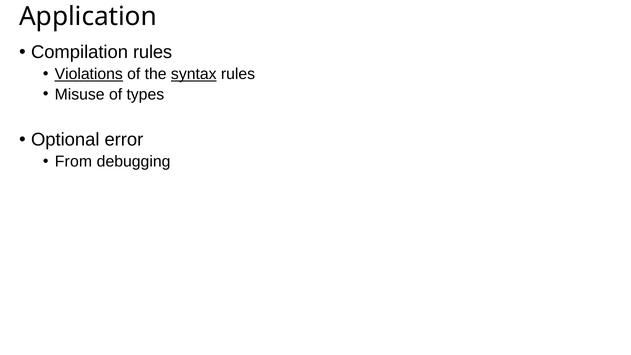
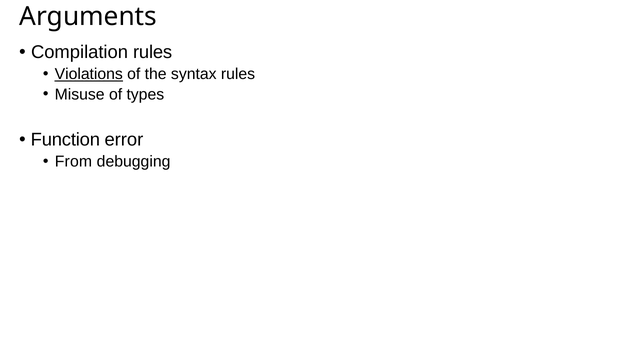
Application: Application -> Arguments (88, 16)
syntax underline: present -> none (194, 74)
Optional: Optional -> Function (65, 140)
